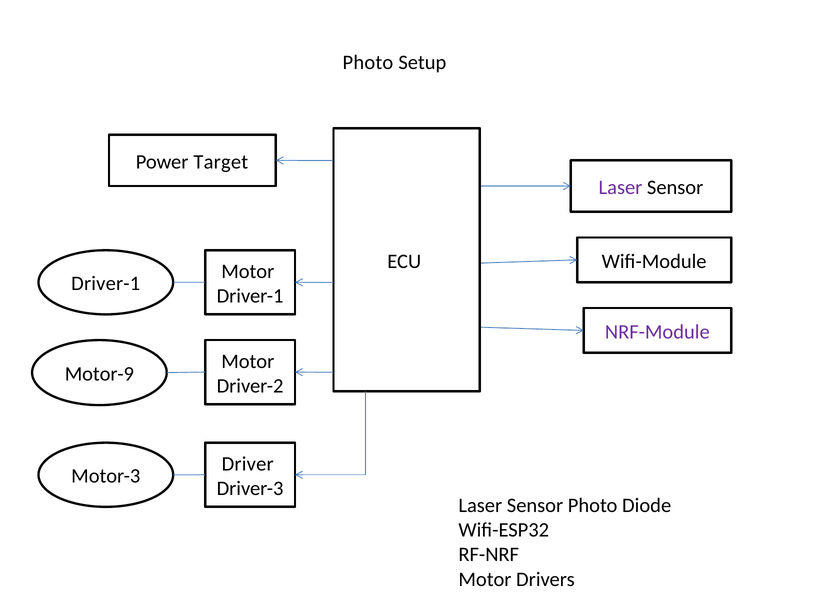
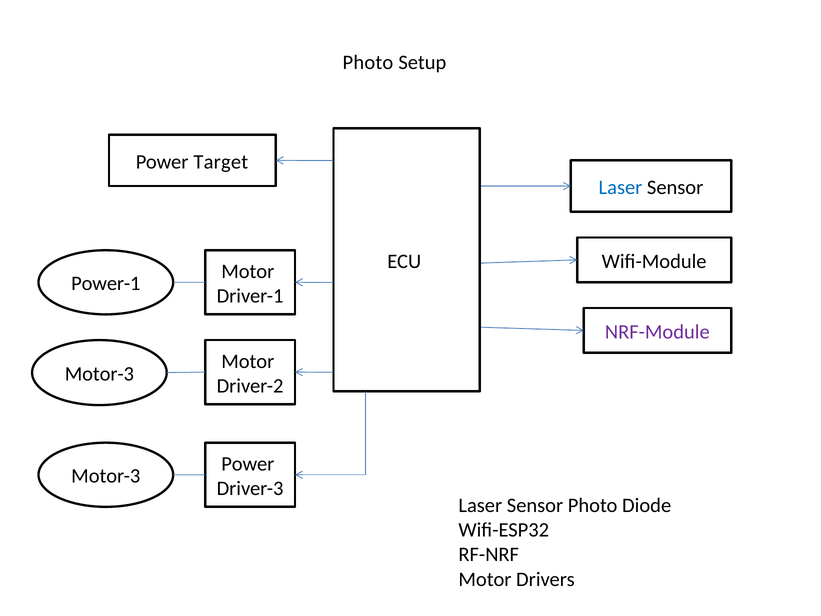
Laser colour: purple -> blue (620, 187)
Driver-1: Driver-1 -> Power-1 (106, 284)
Motor-9: Motor-9 -> Motor-3 (99, 374)
Driver: Driver -> Power (248, 464)
